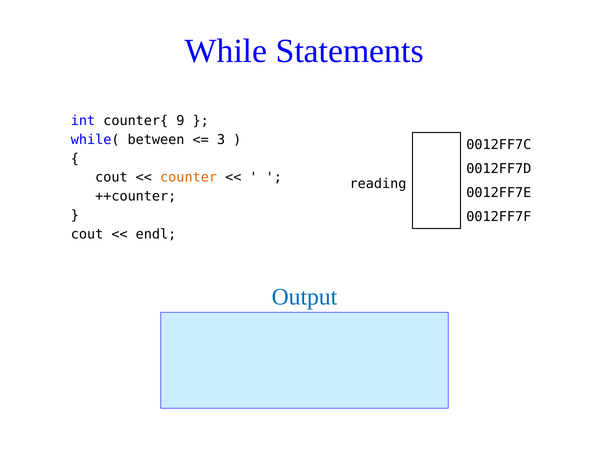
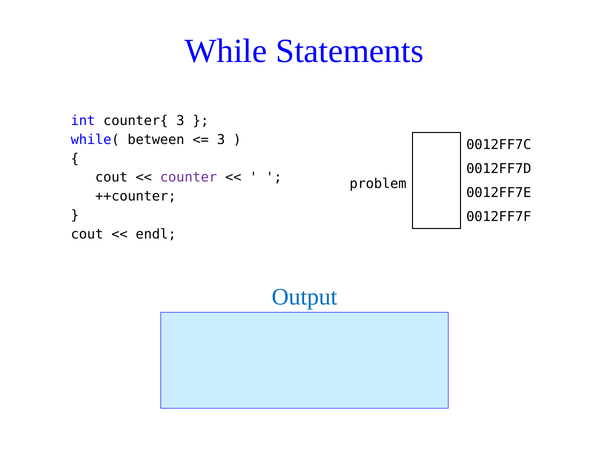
counter{ 9: 9 -> 3 (180, 121)
counter colour: orange -> purple (189, 177)
reading: reading -> problem (378, 184)
